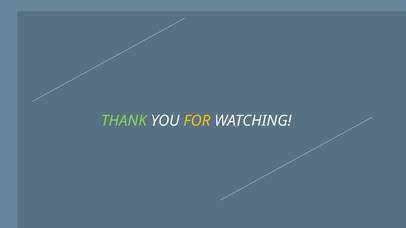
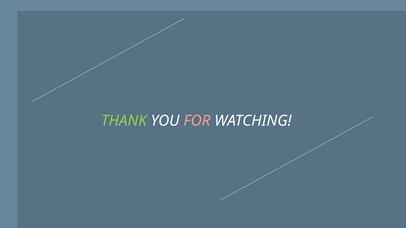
FOR colour: yellow -> pink (197, 121)
